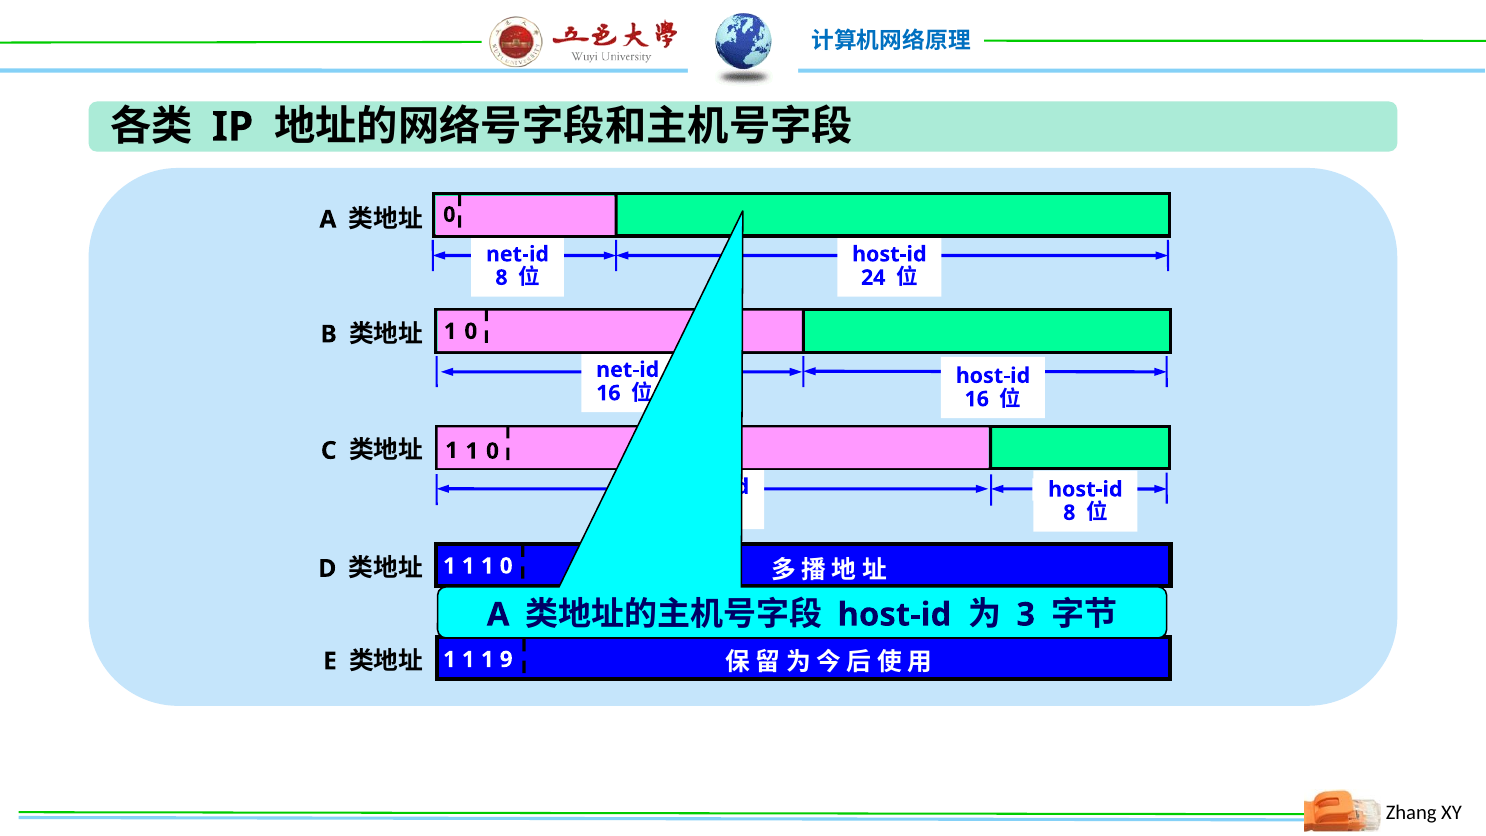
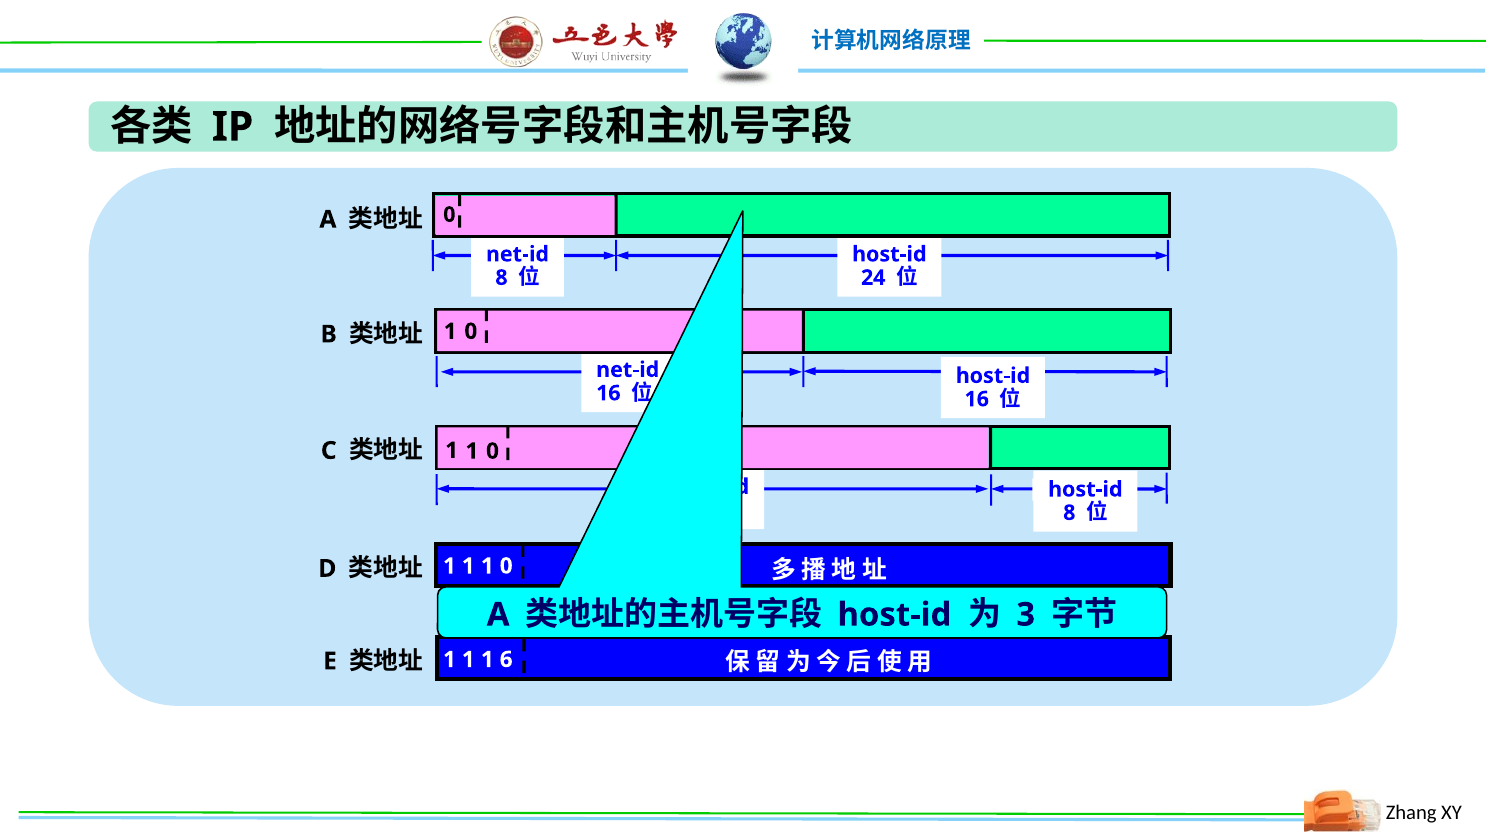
9: 9 -> 6 (506, 659)
